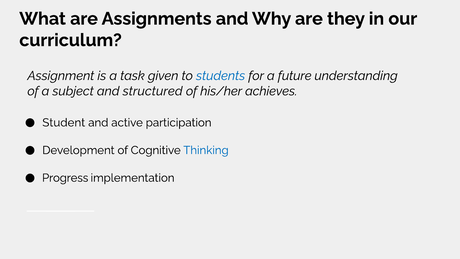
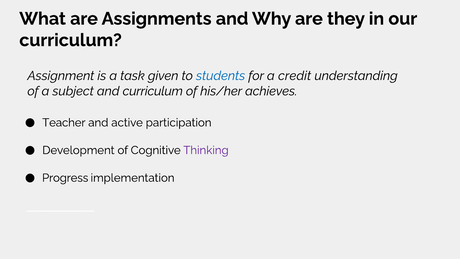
future: future -> credit (295, 76)
and structured: structured -> curriculum (153, 91)
Student: Student -> Teacher (64, 123)
Thinking colour: blue -> purple (206, 150)
